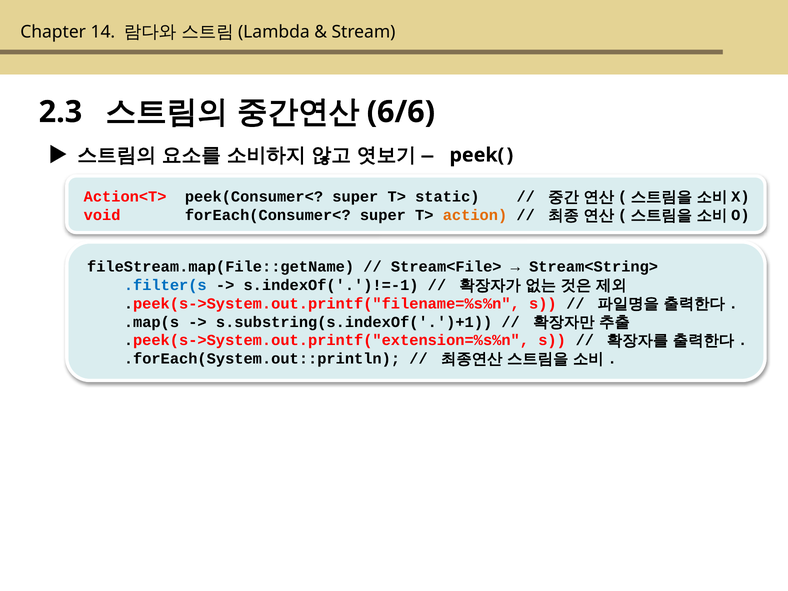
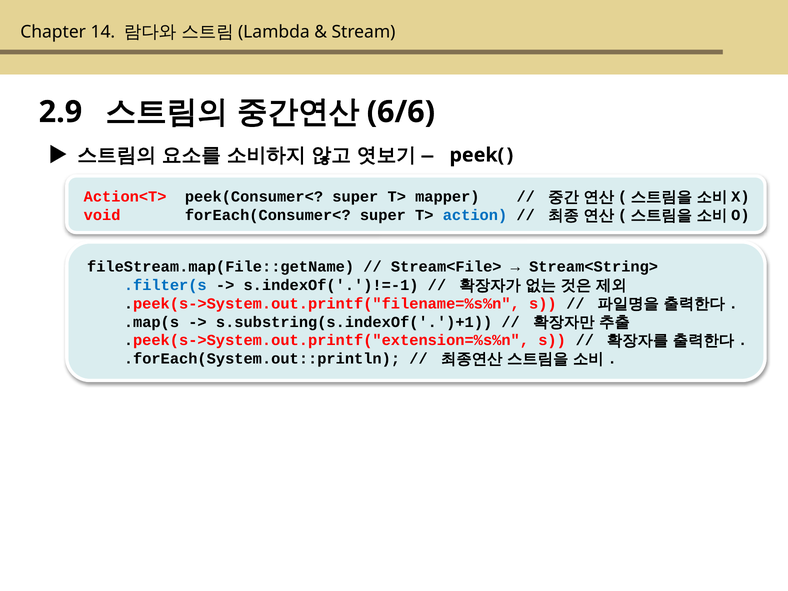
2.3: 2.3 -> 2.9 (60, 112)
static: static -> mapper (447, 197)
action colour: orange -> blue (475, 215)
